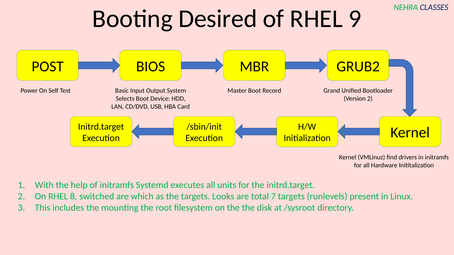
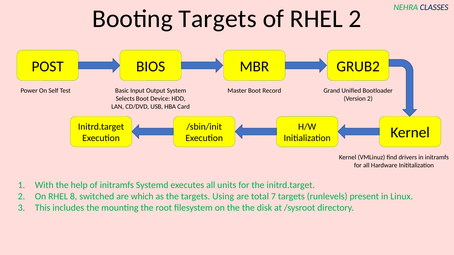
Booting Desired: Desired -> Targets (218, 19)
RHEL 9: 9 -> 2 (355, 19)
Looks: Looks -> Using (223, 197)
